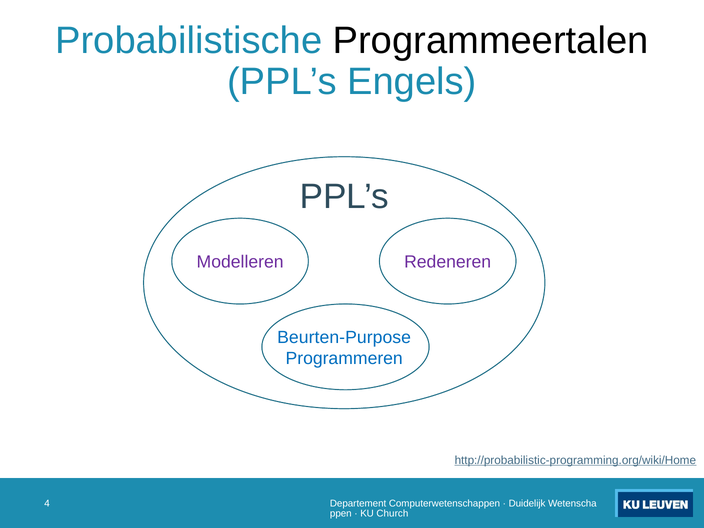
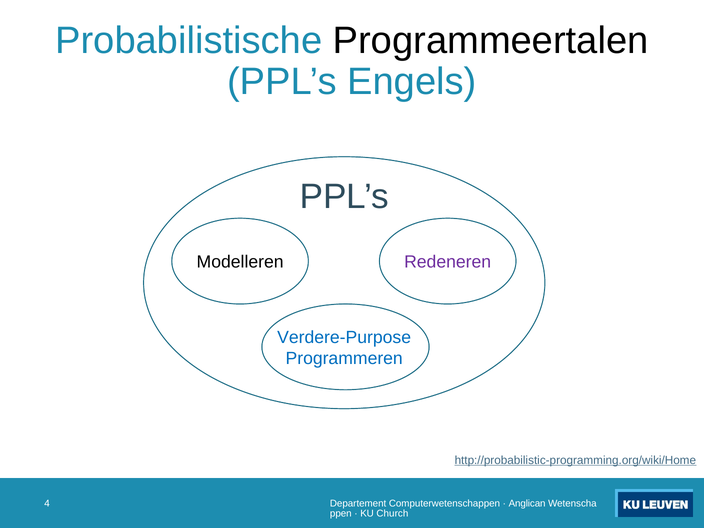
Modelleren colour: purple -> black (240, 262)
Beurten-Purpose: Beurten-Purpose -> Verdere-Purpose (344, 337)
Duidelijk: Duidelijk -> Anglican (527, 504)
